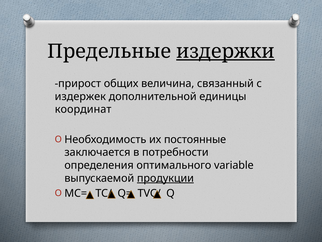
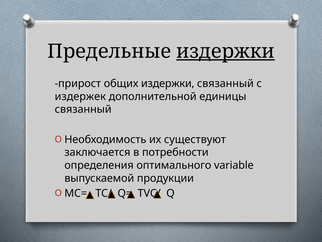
общих величина: величина -> издержки (168, 83)
координат: координат -> связанный (83, 109)
постоянные: постоянные -> существуют (195, 139)
продукции underline: present -> none (165, 178)
